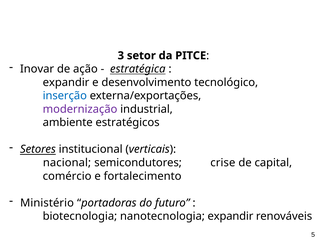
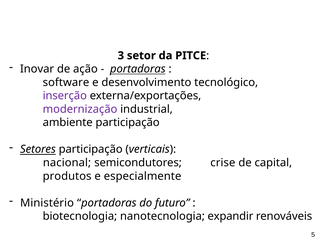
estratégica: estratégica -> portadoras (138, 69)
expandir: expandir -> software (66, 82)
inserção colour: blue -> purple (65, 96)
ambiente estratégicos: estratégicos -> participação (128, 123)
Setores institucional: institucional -> participação (91, 149)
comércio: comércio -> produtos (67, 176)
fortalecimento: fortalecimento -> especialmente (143, 176)
